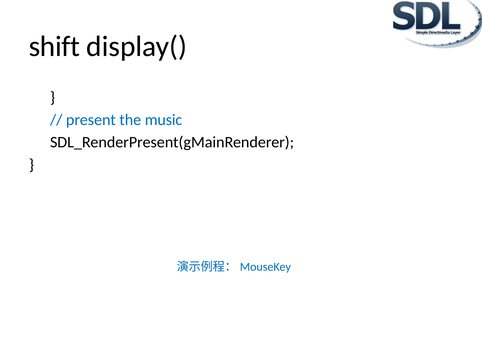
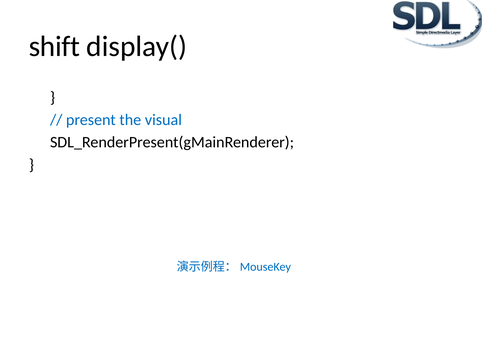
music: music -> visual (163, 120)
